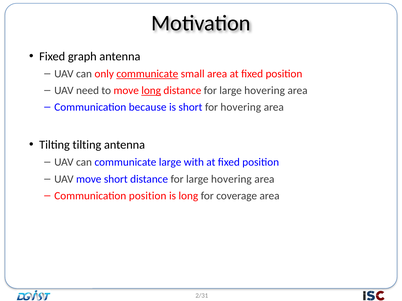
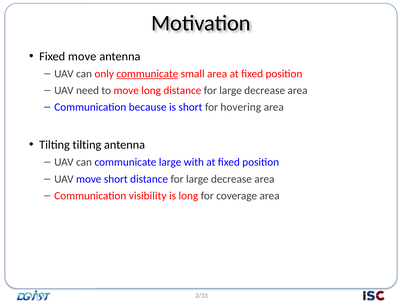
Fixed graph: graph -> move (82, 57)
long underline: present -> none (151, 91)
hovering: hovering -> decrease (265, 91)
hovering: hovering -> decrease (231, 179)
Communication position: position -> visibility (148, 196)
